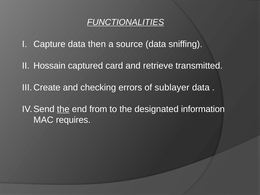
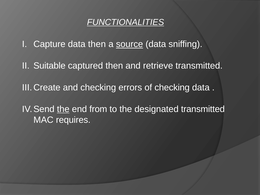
source underline: none -> present (130, 44)
Hossain: Hossain -> Suitable (49, 66)
captured card: card -> then (114, 66)
of sublayer: sublayer -> checking (172, 87)
designated information: information -> transmitted (203, 109)
